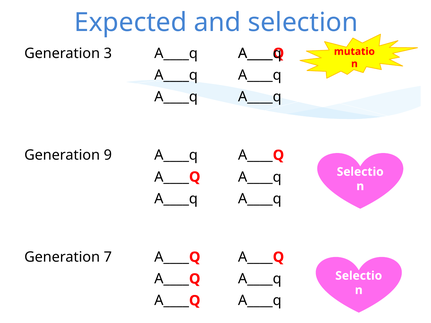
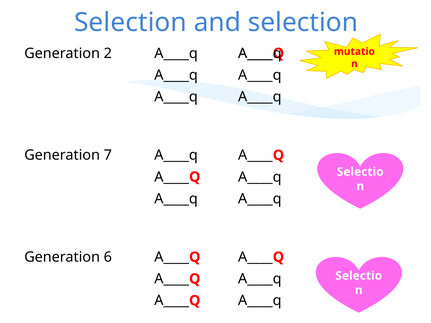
Expected: Expected -> Selection (130, 23)
3: 3 -> 2 (108, 53)
9: 9 -> 7 (108, 155)
7: 7 -> 6 (108, 257)
